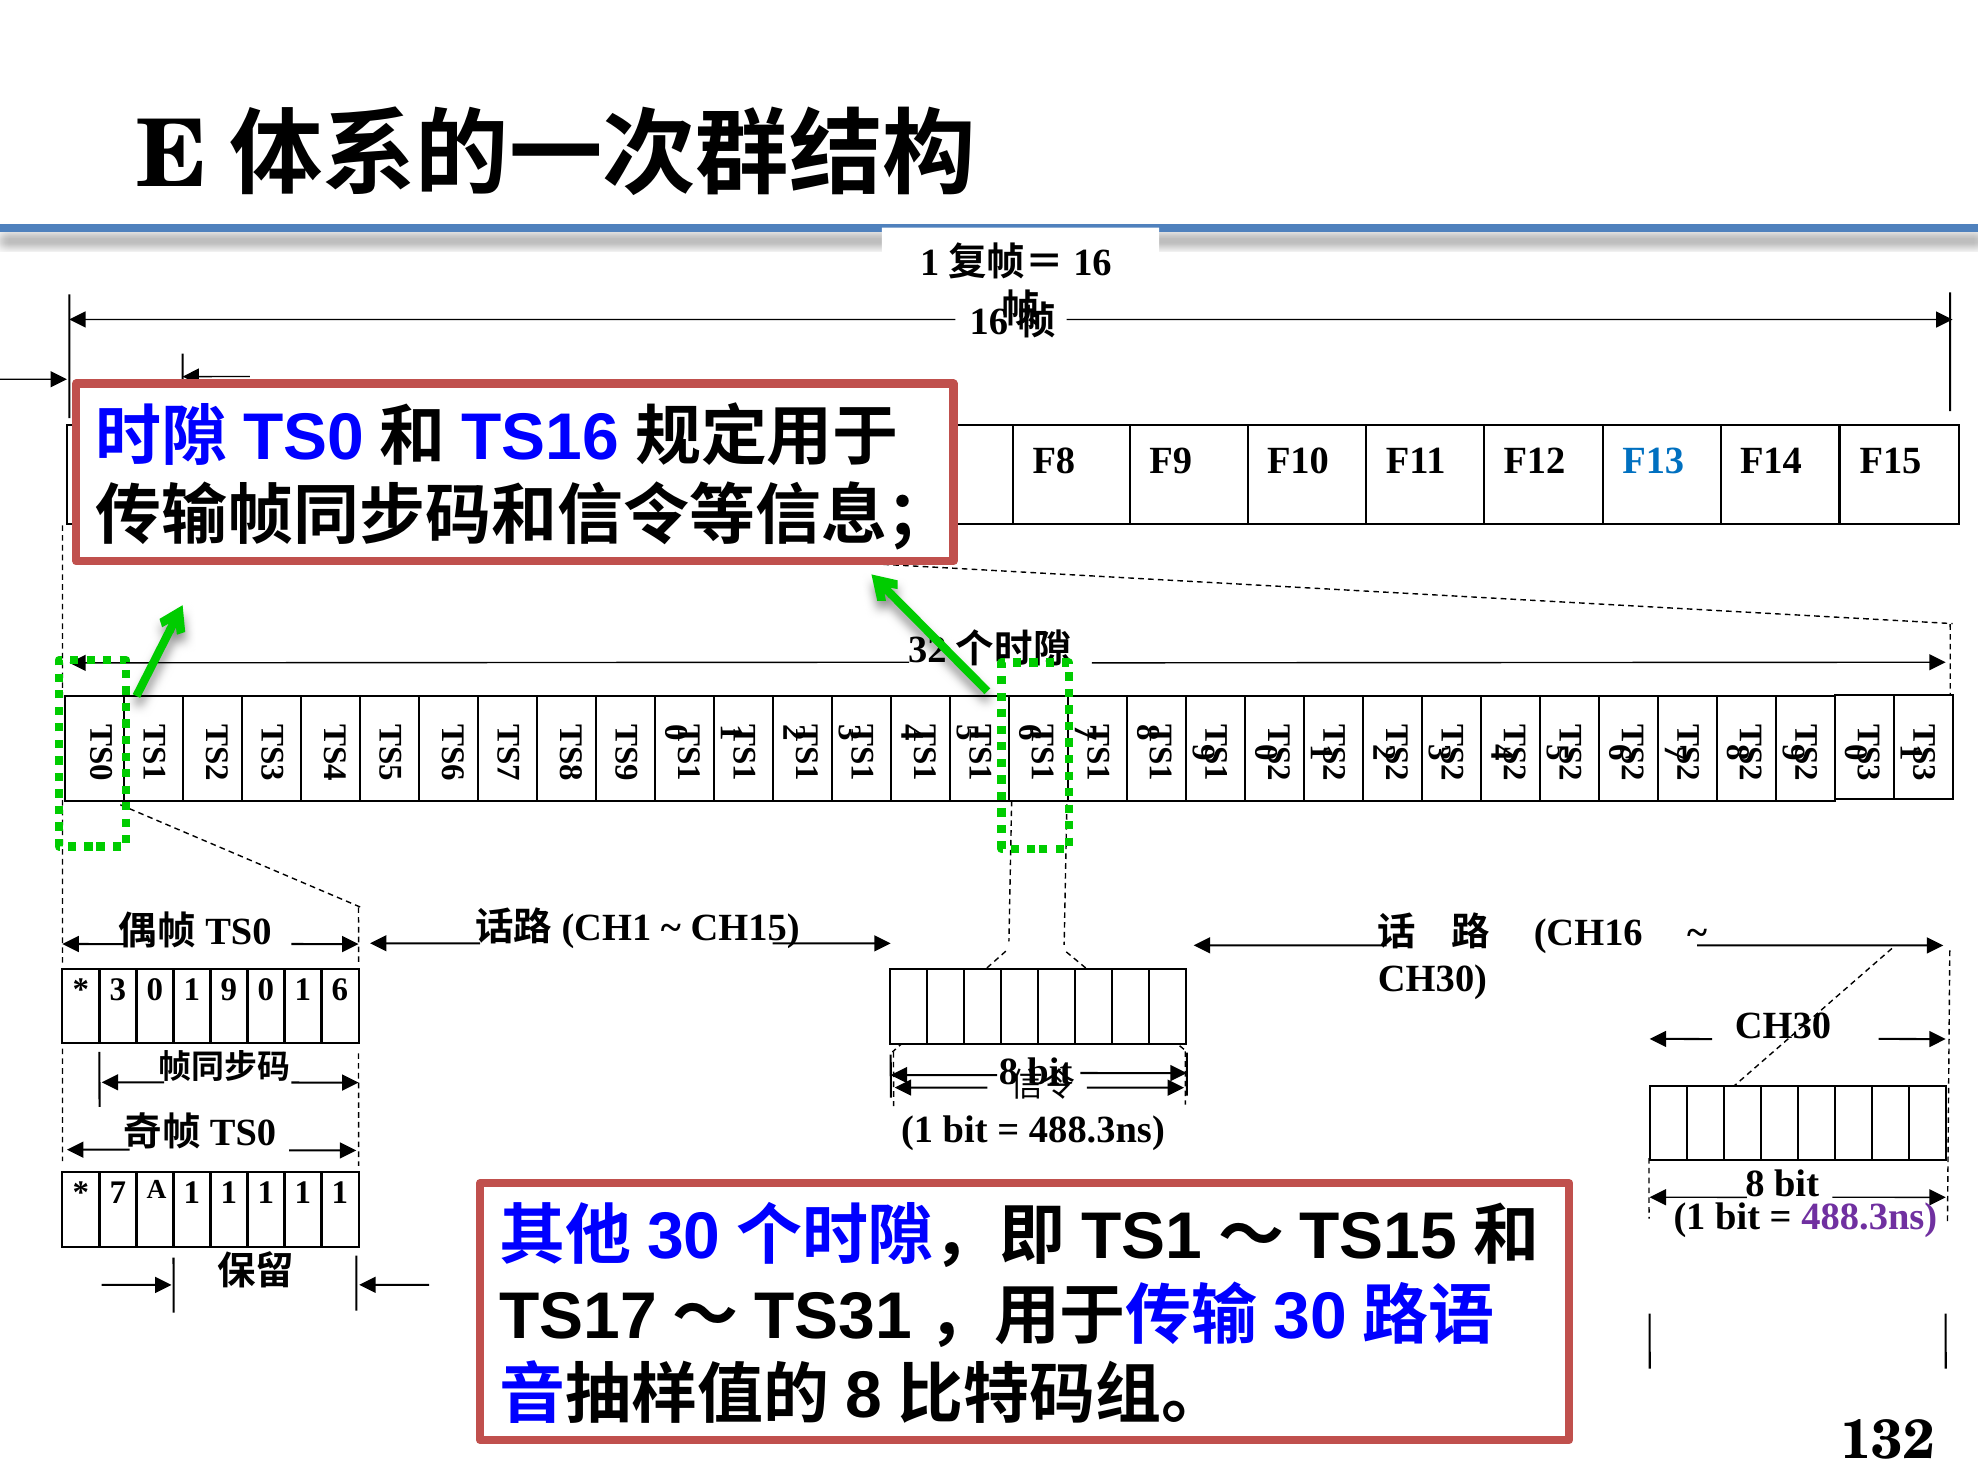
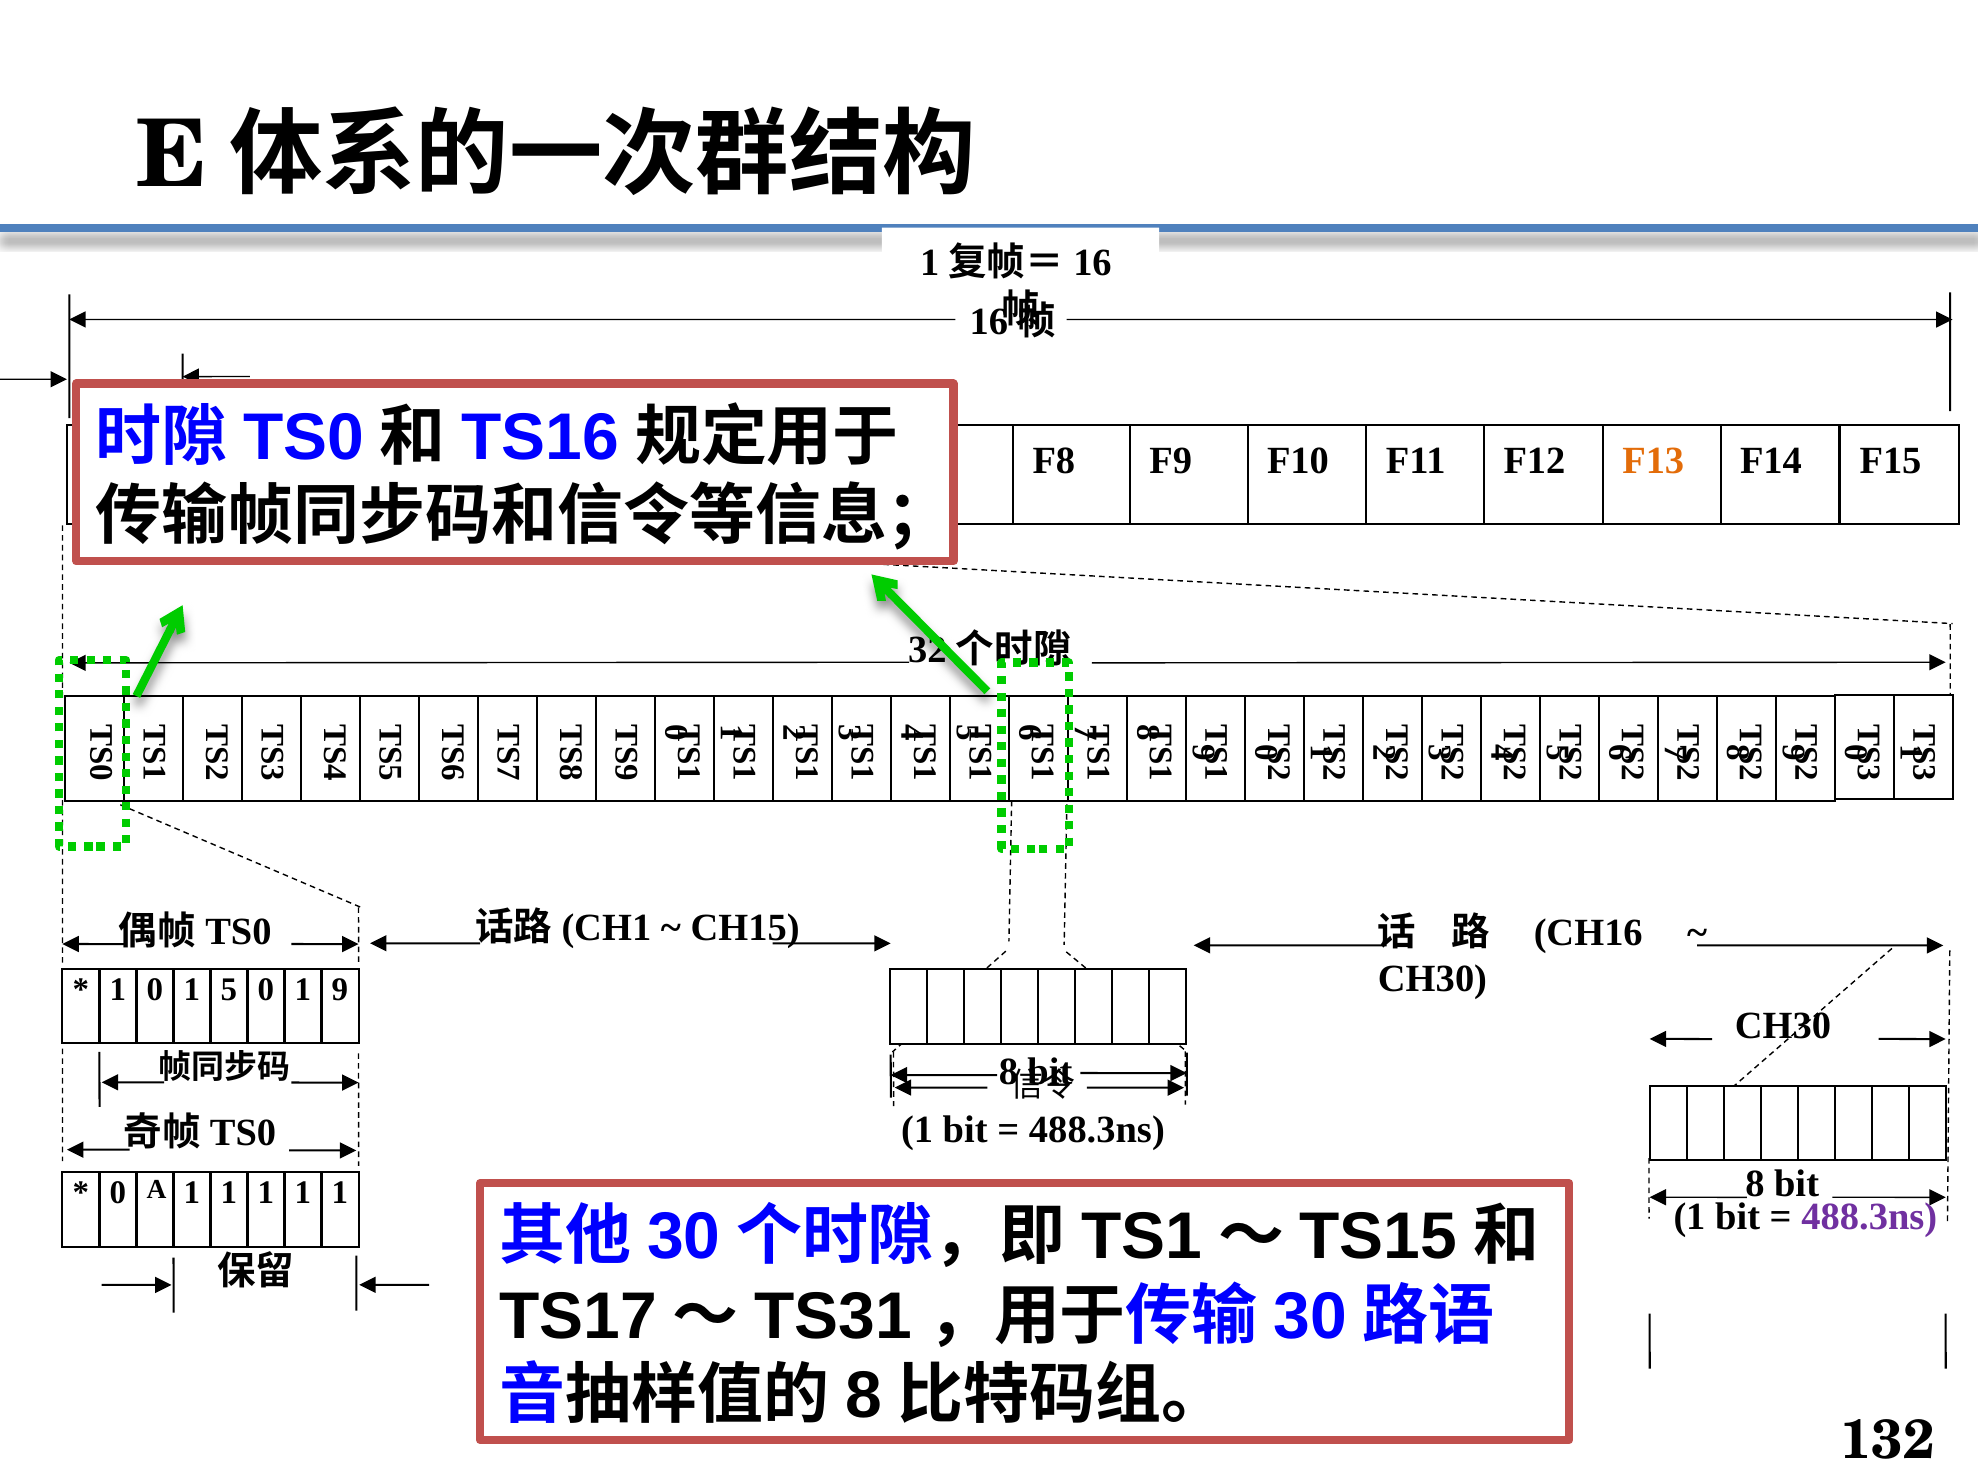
F13 colour: blue -> orange (1653, 461)
3: 3 -> 1 (118, 989)
0 1 9: 9 -> 5 (229, 989)
0 1 6: 6 -> 9 (340, 989)
7: 7 -> 0 (118, 1193)
